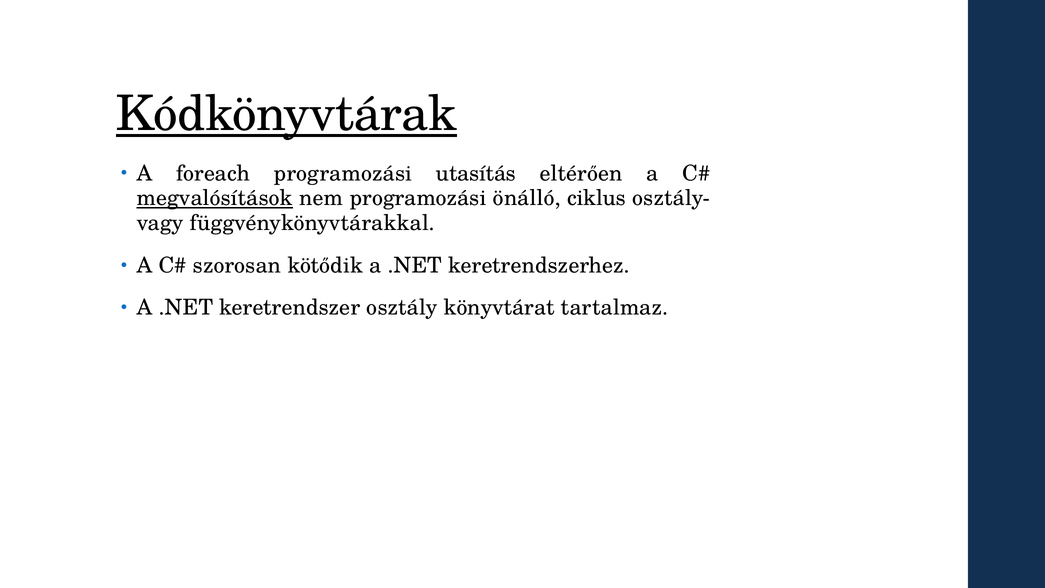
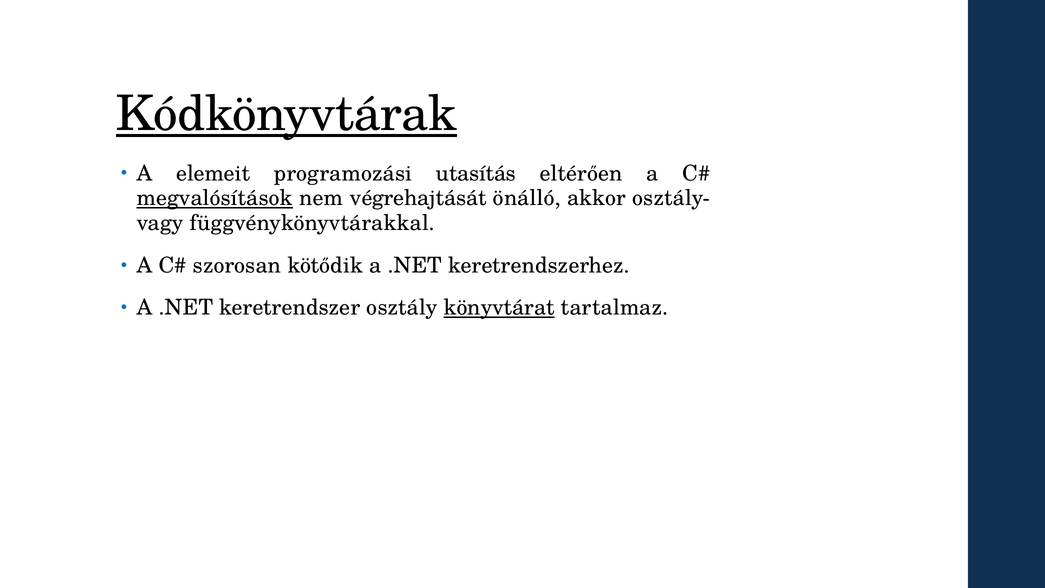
foreach: foreach -> elemeit (213, 173)
nem programozási: programozási -> végrehajtását (418, 198)
ciklus: ciklus -> akkor (597, 198)
könyvtárat underline: none -> present (499, 308)
